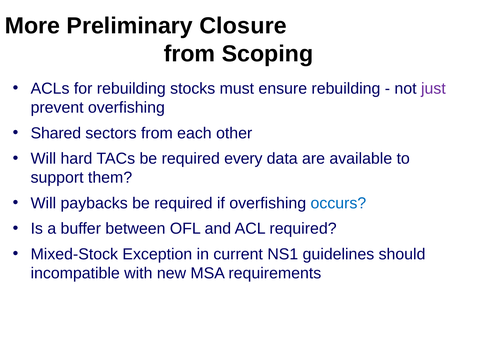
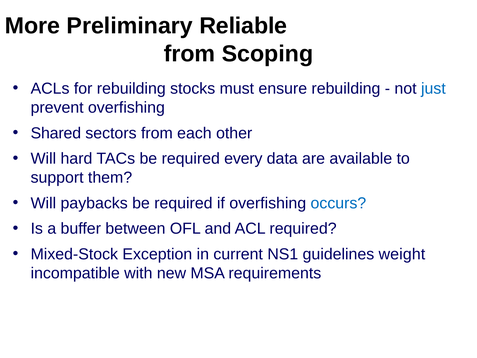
Closure: Closure -> Reliable (243, 26)
just colour: purple -> blue (433, 89)
should: should -> weight (402, 254)
